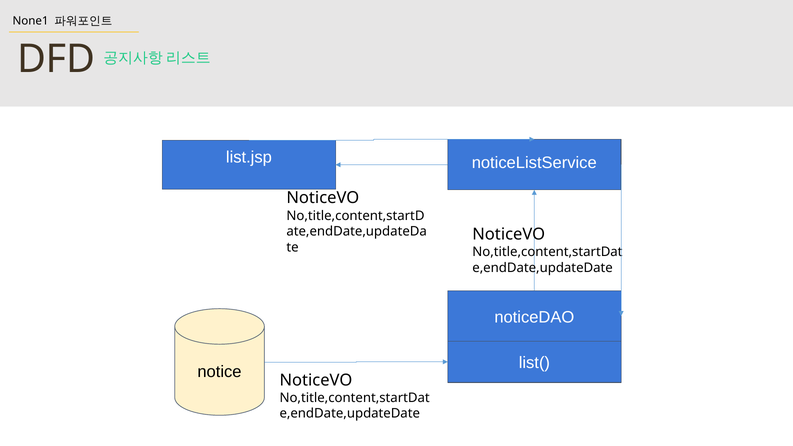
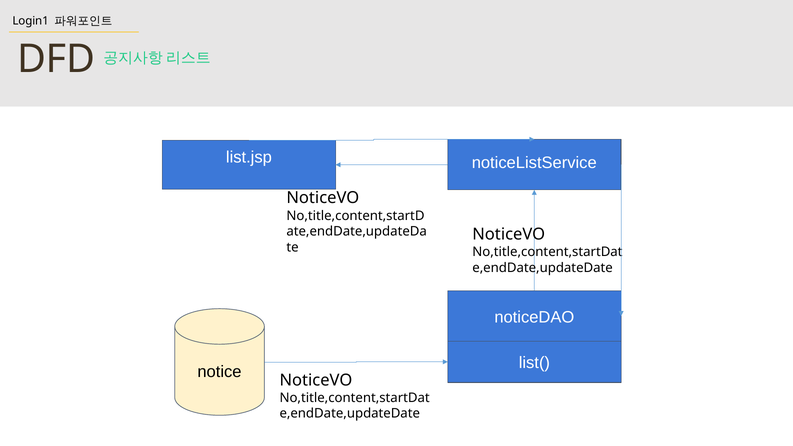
None1: None1 -> Login1 (31, 21)
